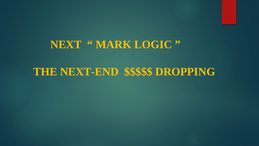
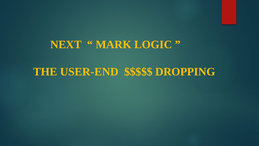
NEXT-END: NEXT-END -> USER-END (89, 72)
